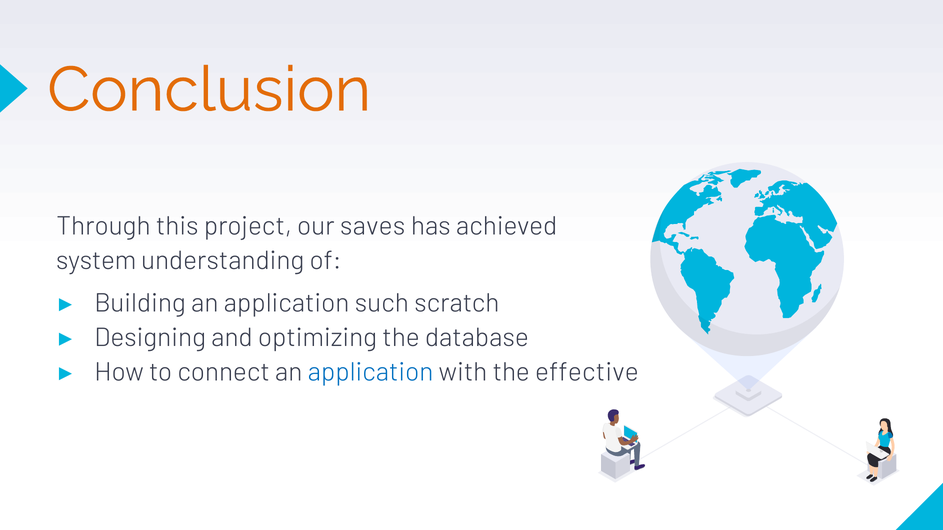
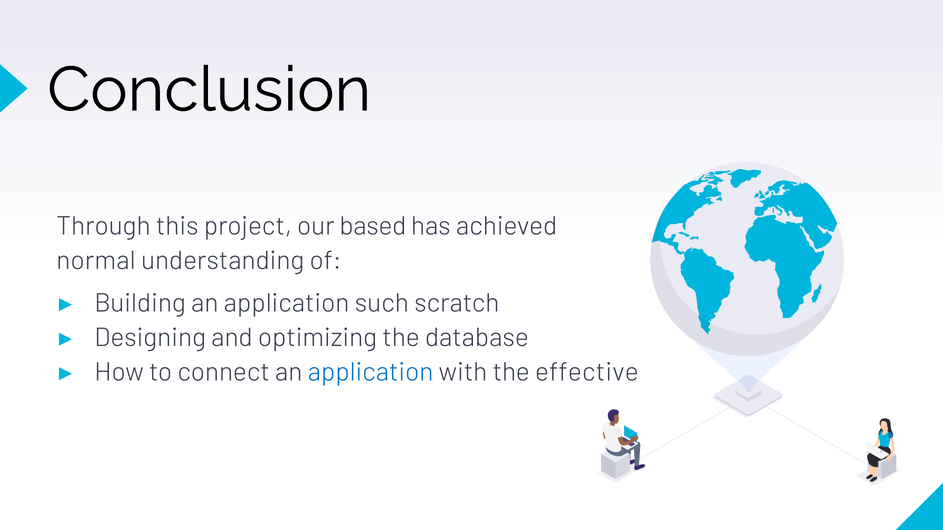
Conclusion colour: orange -> black (209, 90)
saves: saves -> based (373, 227)
system: system -> normal (96, 261)
